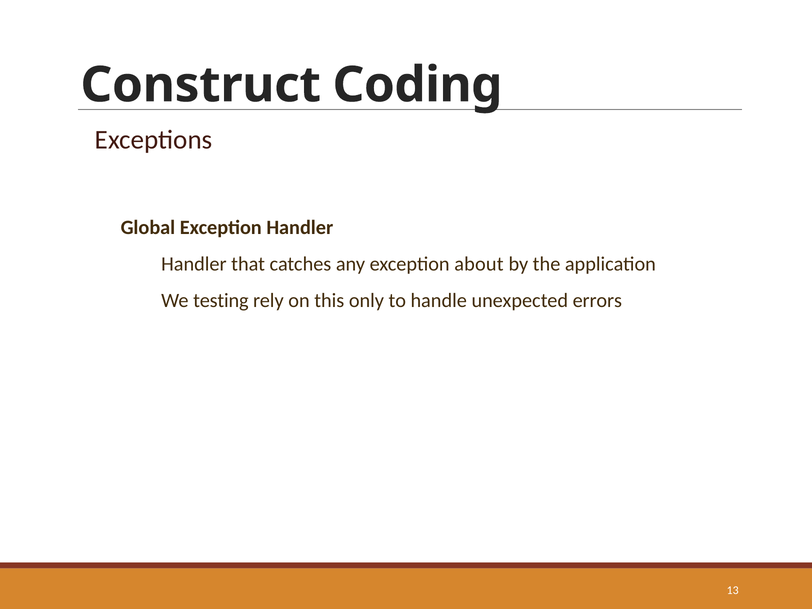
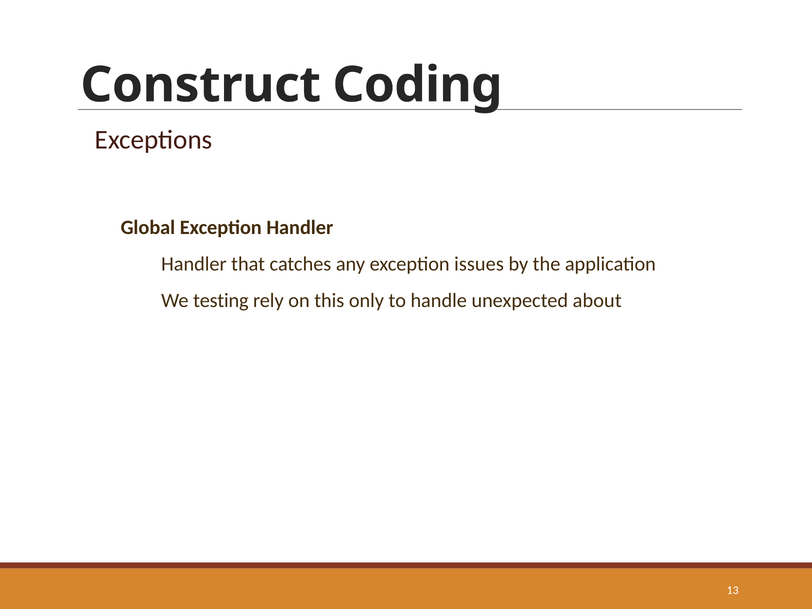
about: about -> issues (479, 264)
errors: errors -> about (597, 301)
